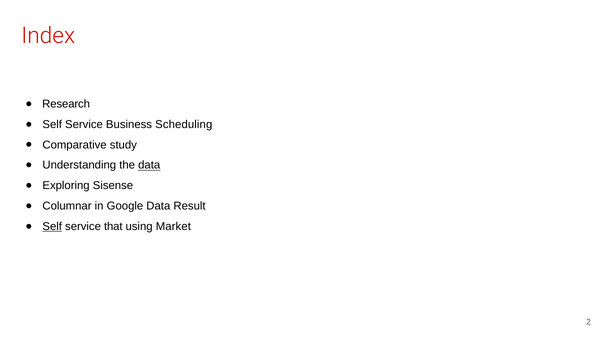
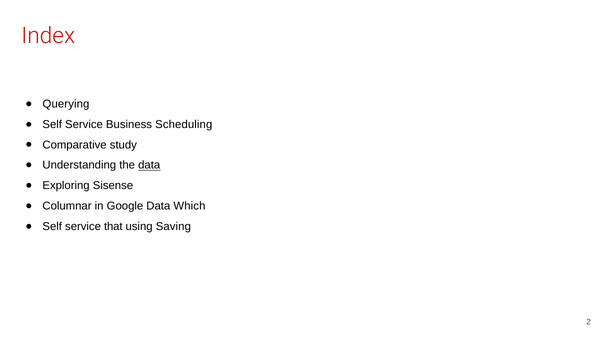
Research: Research -> Querying (66, 104)
Result: Result -> Which (189, 206)
Self underline: present -> none (52, 227)
Market: Market -> Saving (173, 227)
